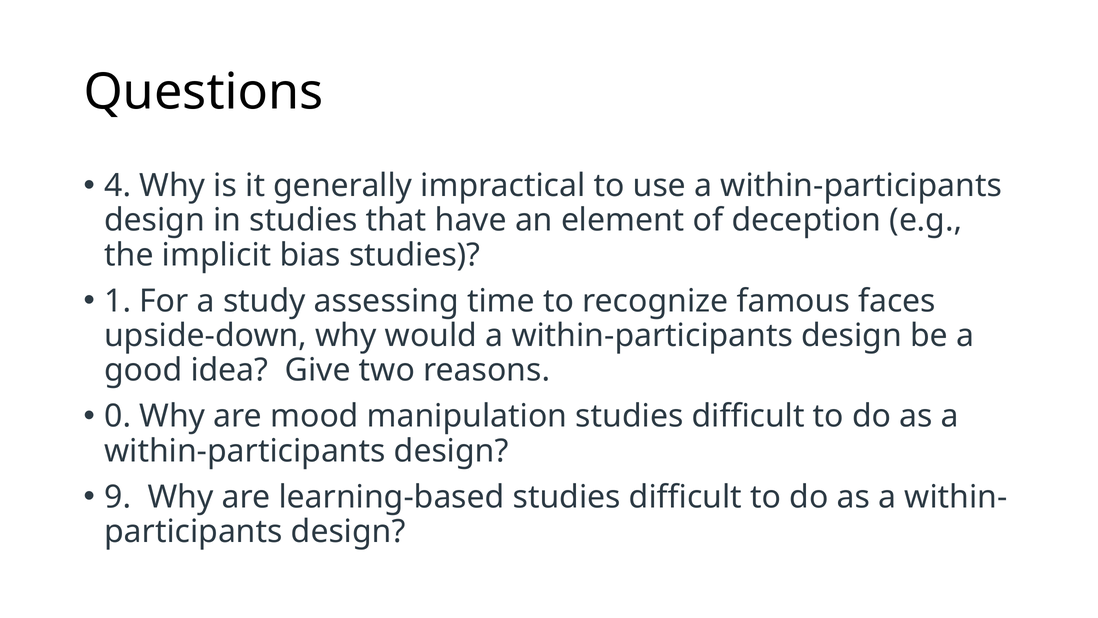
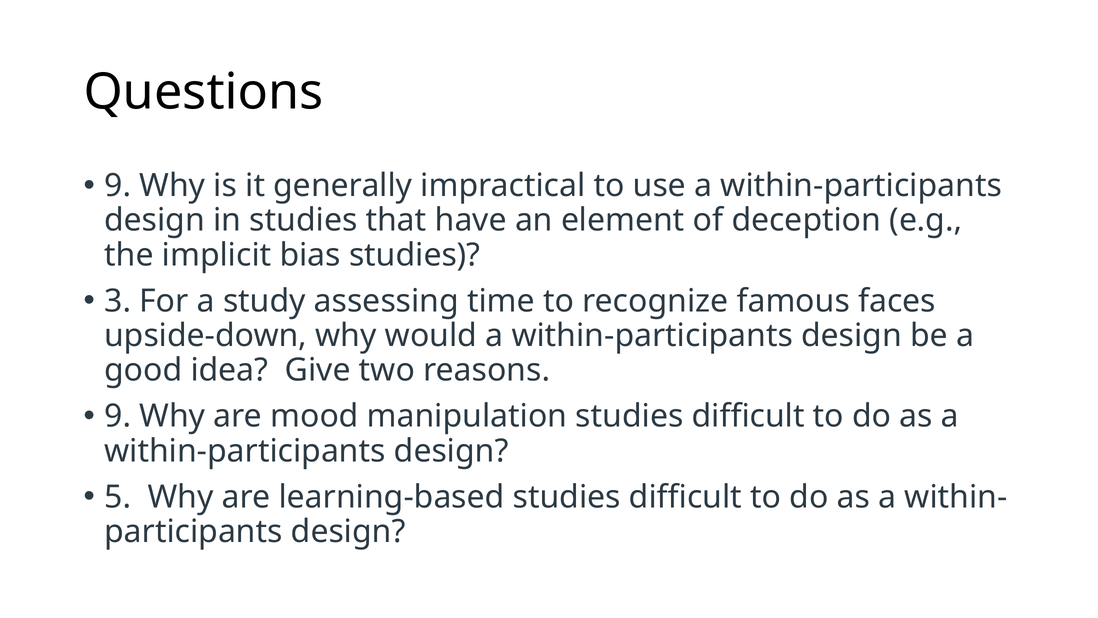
4: 4 -> 9 (118, 186)
1: 1 -> 3 (118, 301)
0: 0 -> 9 (118, 416)
9: 9 -> 5 (118, 497)
